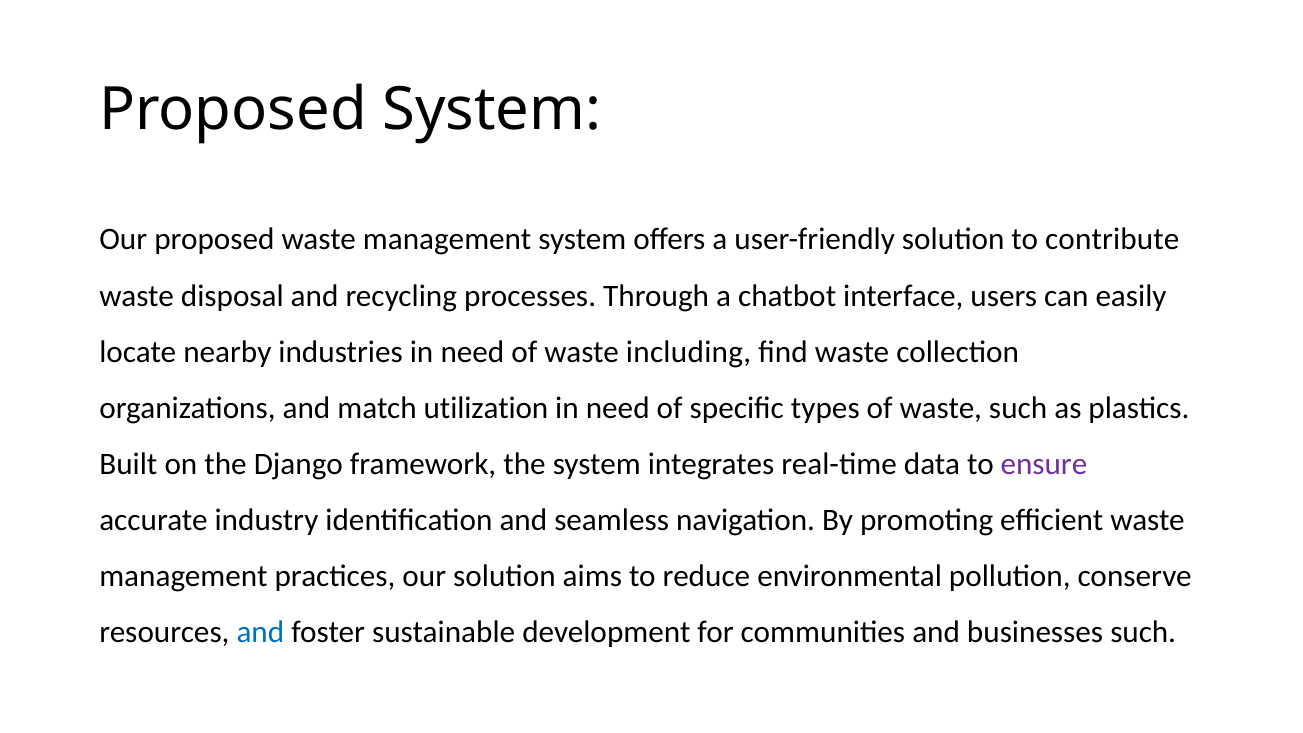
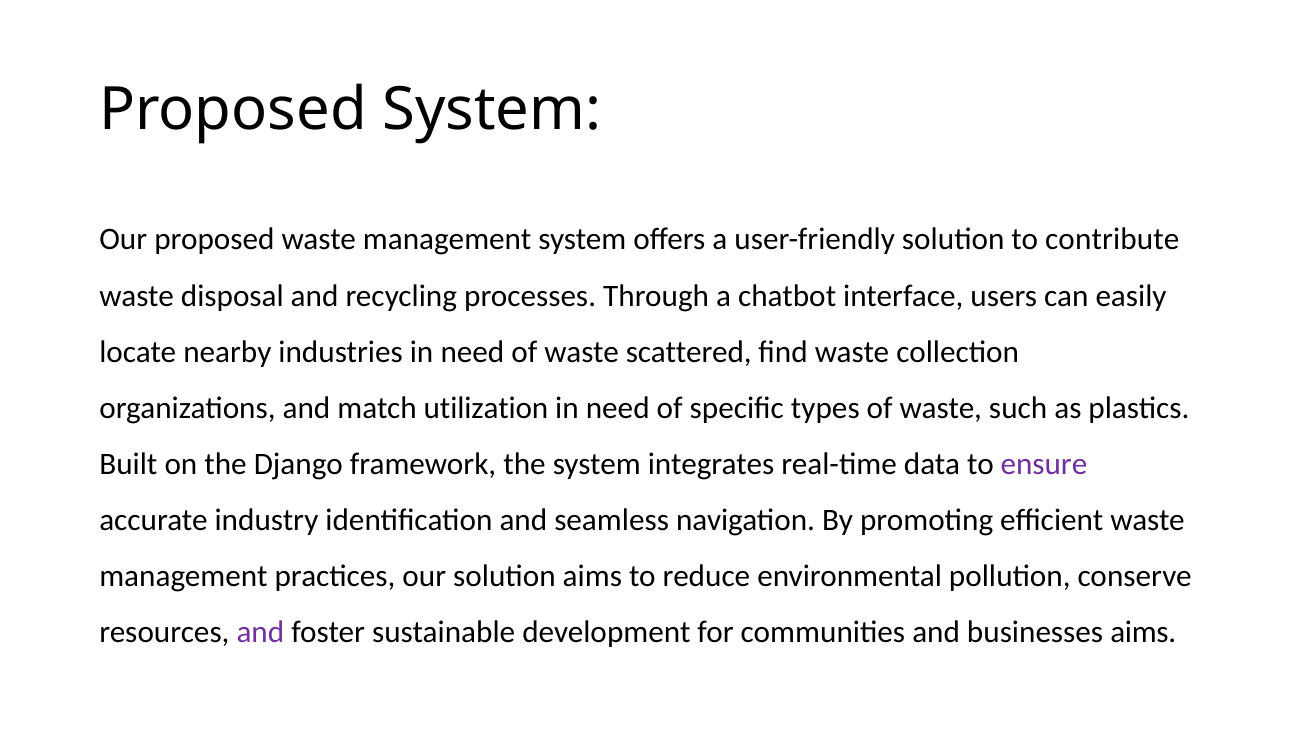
including: including -> scattered (689, 352)
and colour: blue -> purple (260, 633)
businesses such: such -> aims (1143, 633)
